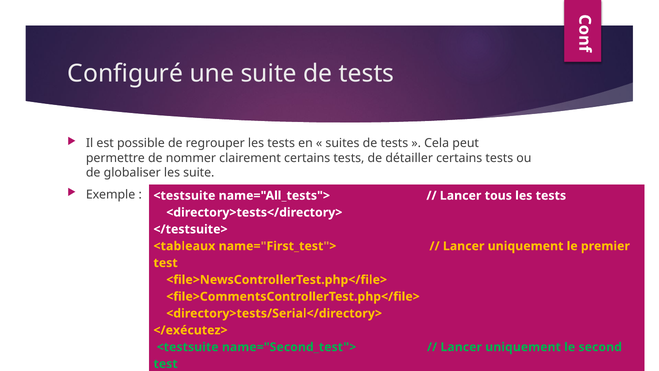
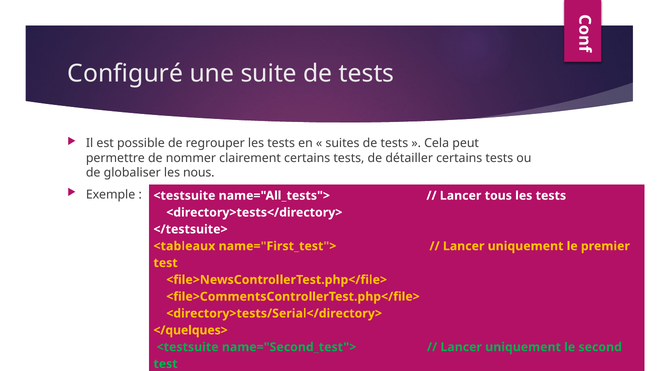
les suite: suite -> nous (199, 173)
</exécutez>: </exécutez> -> </quelques> (191, 330)
